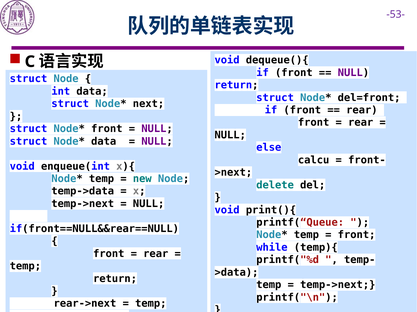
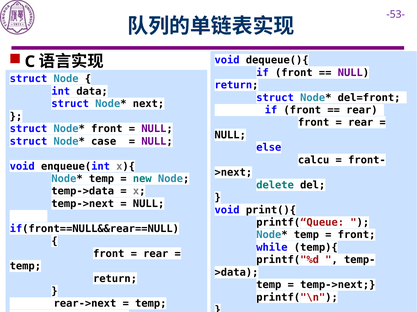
data: data -> case (104, 142)
